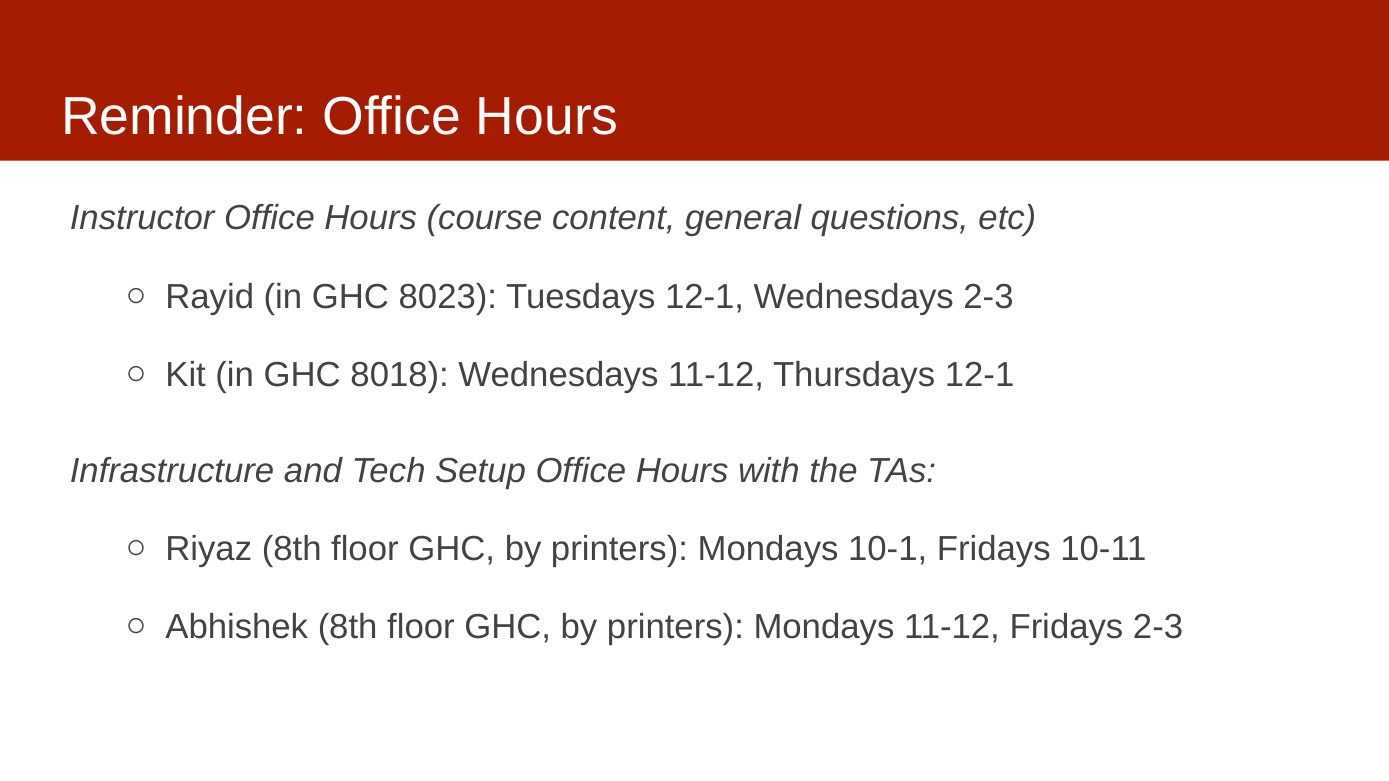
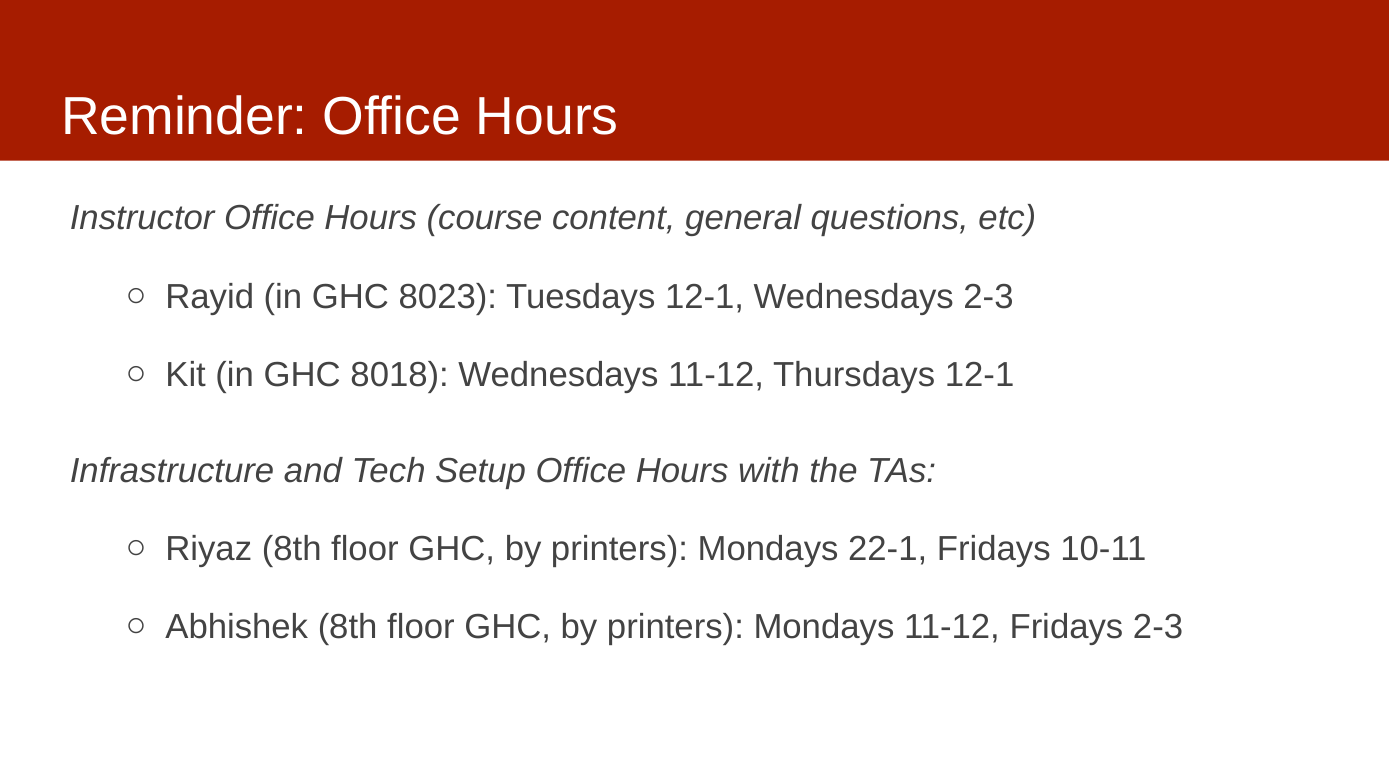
10-1: 10-1 -> 22-1 (888, 549)
